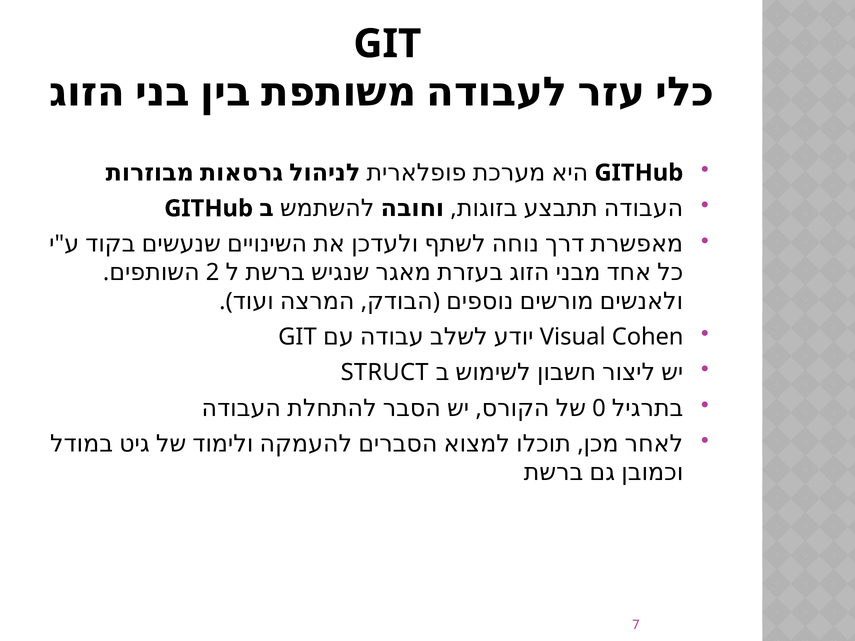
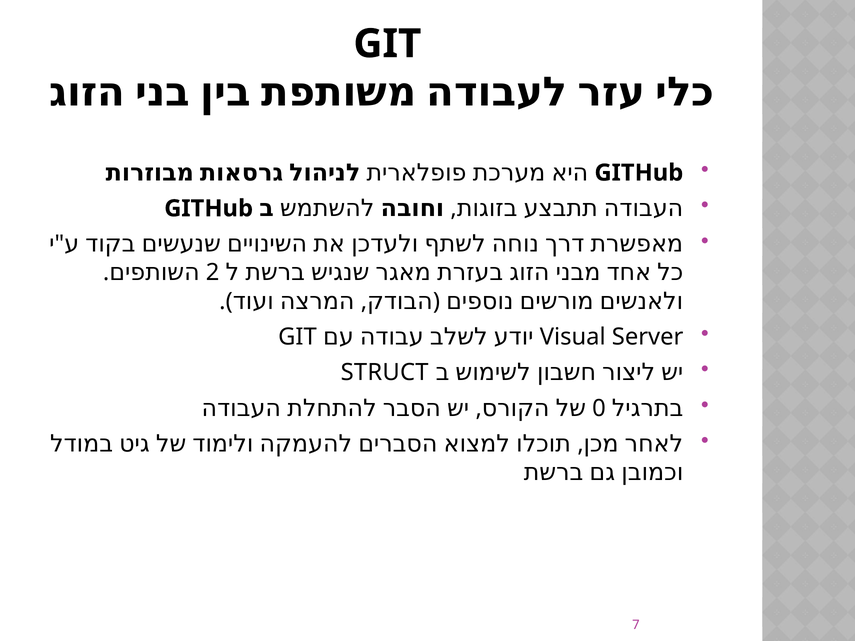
Cohen: Cohen -> Server (648, 337)
